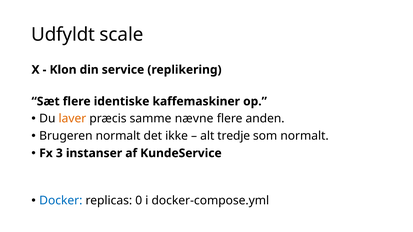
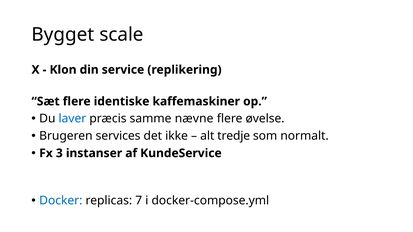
Udfyldt: Udfyldt -> Bygget (63, 35)
laver colour: orange -> blue (72, 119)
anden: anden -> øvelse (265, 119)
Brugeren normalt: normalt -> services (118, 136)
0: 0 -> 7 (139, 201)
